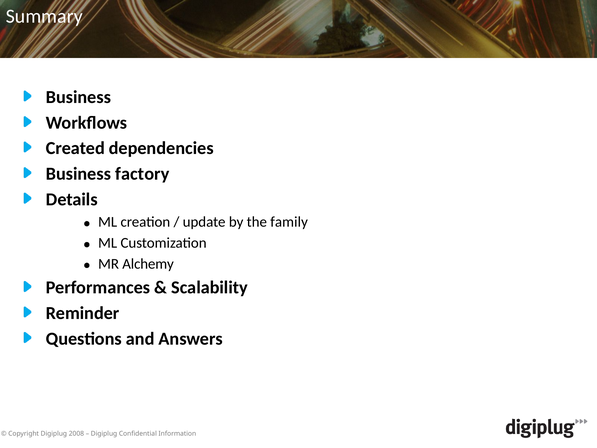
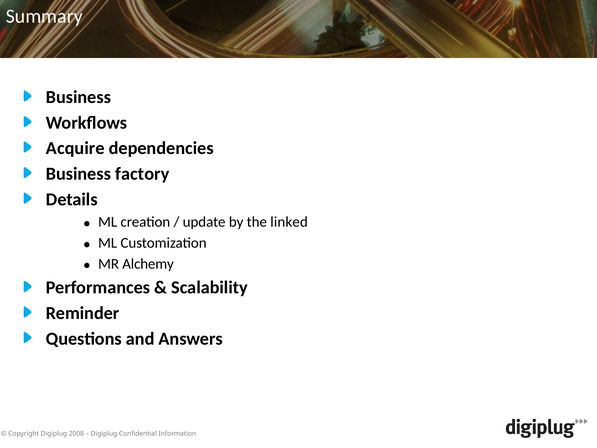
Created: Created -> Acquire (75, 148)
family: family -> linked (289, 222)
